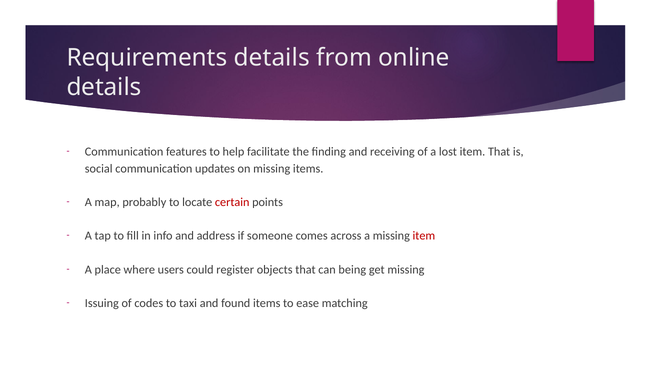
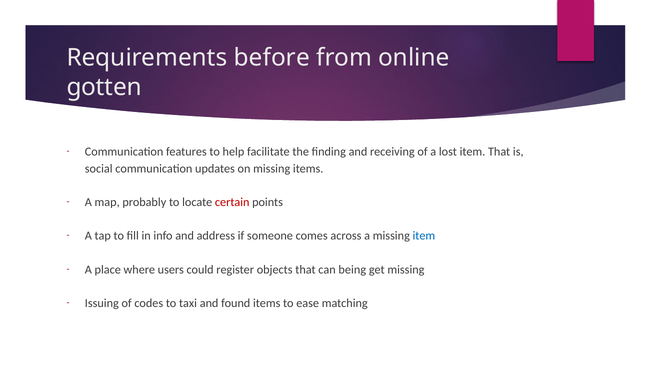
Requirements details: details -> before (272, 58)
details: details -> gotten (104, 87)
item colour: red -> blue (424, 236)
